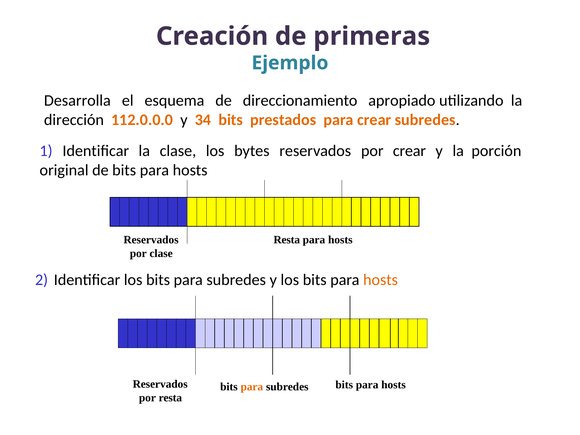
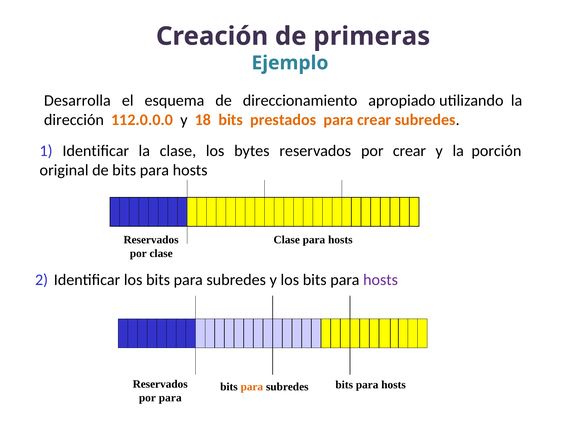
34: 34 -> 18 (203, 120)
Resta: Resta -> Clase (287, 240)
hosts colour: orange -> purple (381, 280)
por resta: resta -> para (170, 398)
